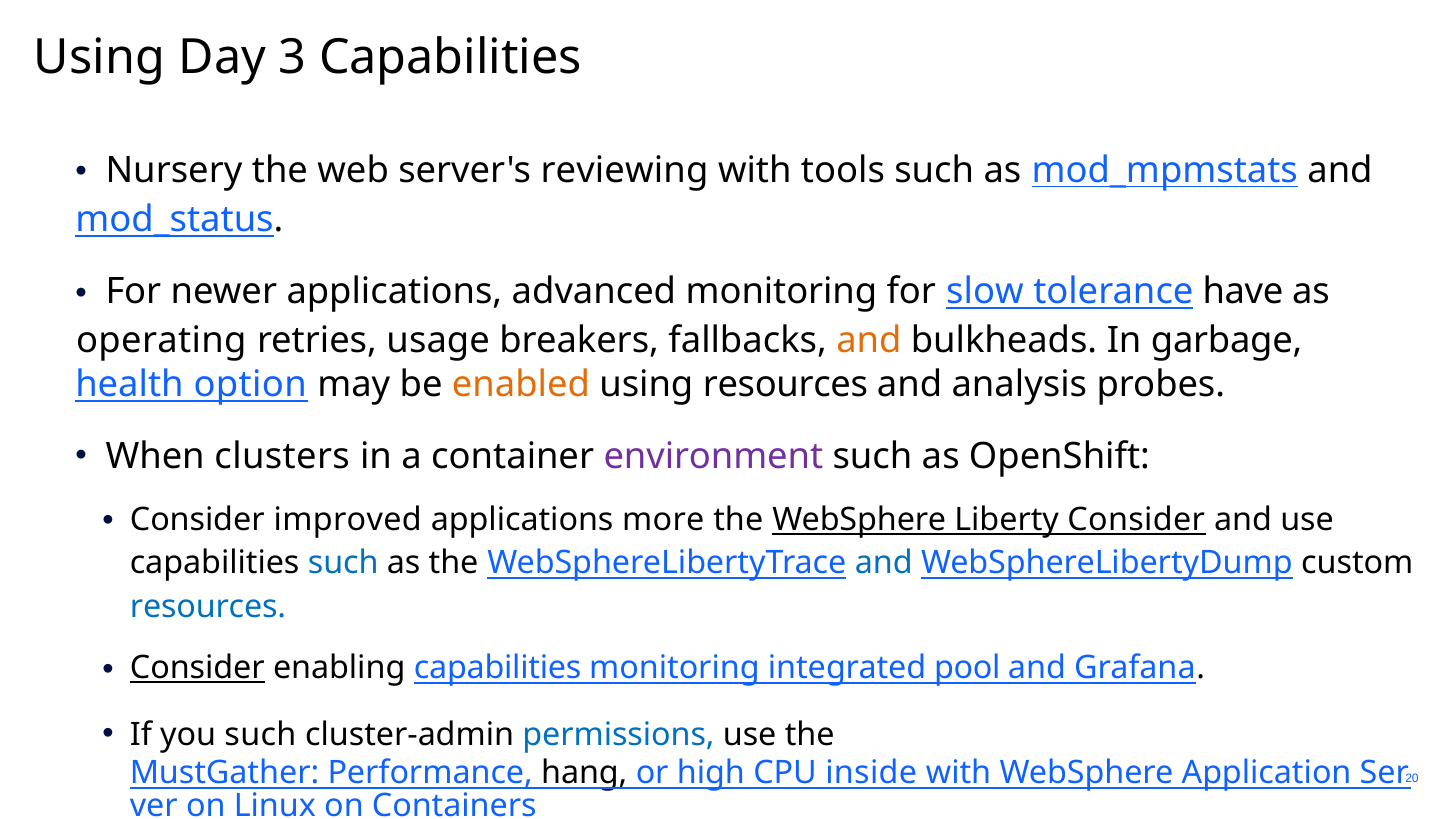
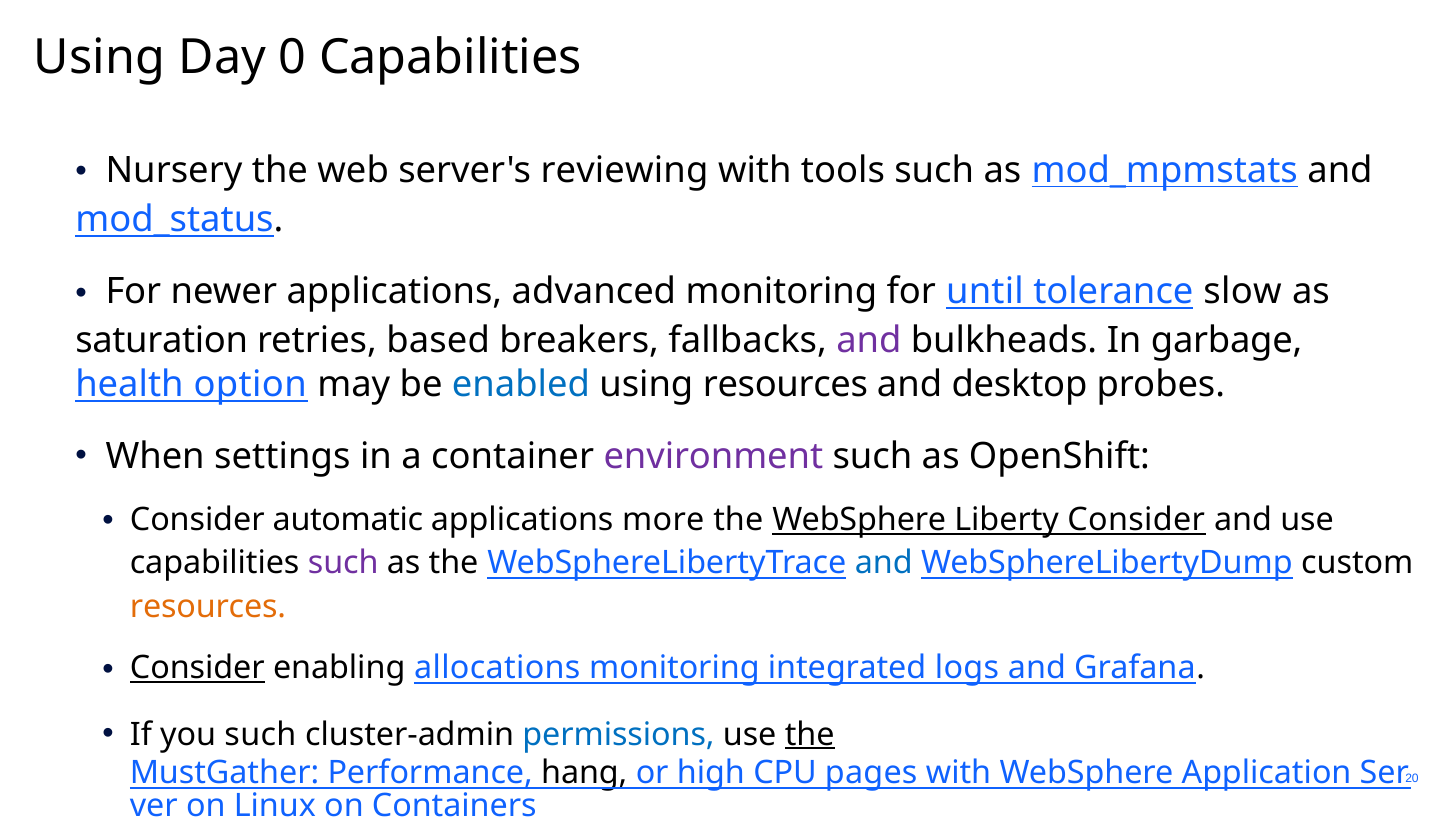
3: 3 -> 0 (293, 58)
slow: slow -> until (985, 291)
have: have -> slow (1243, 291)
operating: operating -> saturation (162, 341)
usage: usage -> based (438, 341)
and colour: orange -> purple (869, 341)
enabled colour: orange -> blue (521, 384)
analysis: analysis -> desktop (1019, 384)
clusters: clusters -> settings (282, 456)
improved: improved -> automatic (348, 519)
such colour: blue -> purple (343, 563)
resources colour: blue -> orange (208, 607)
enabling capabilities: capabilities -> allocations (497, 668)
pool: pool -> logs (967, 668)
the underline: none -> present (810, 734)
inside: inside -> pages (871, 773)
